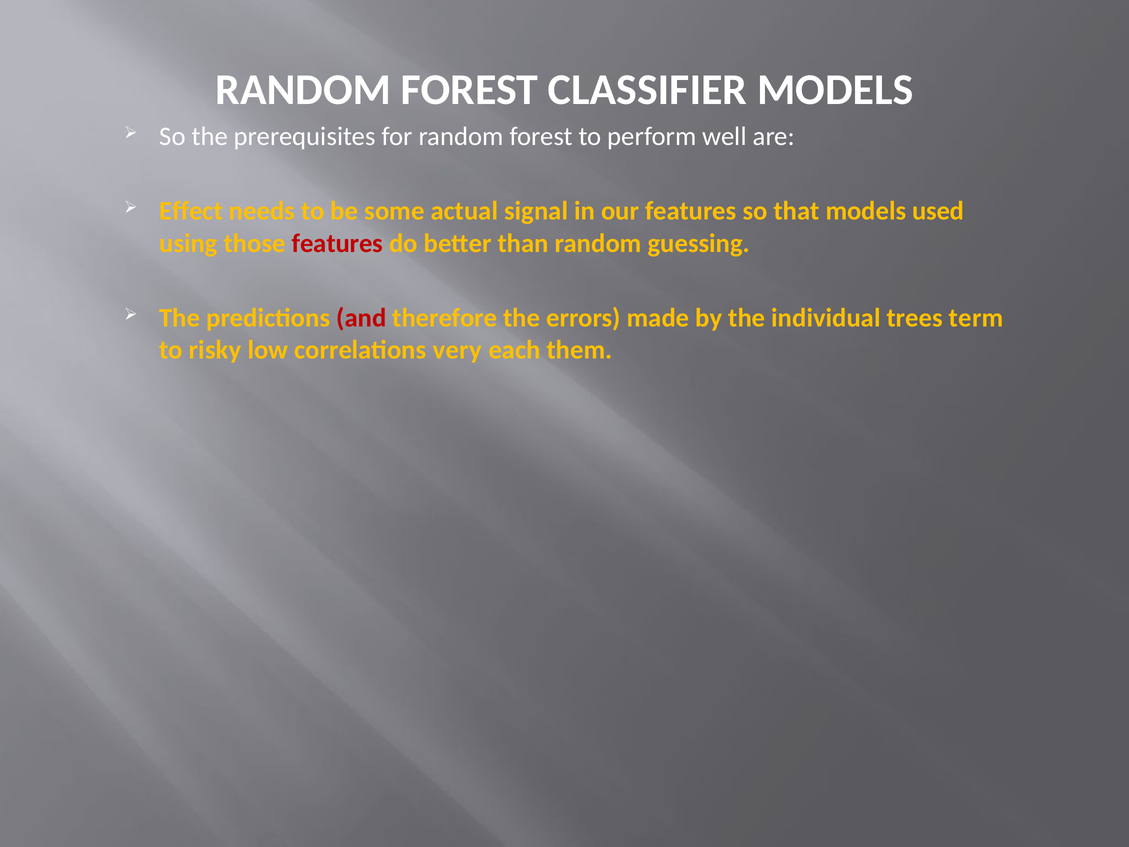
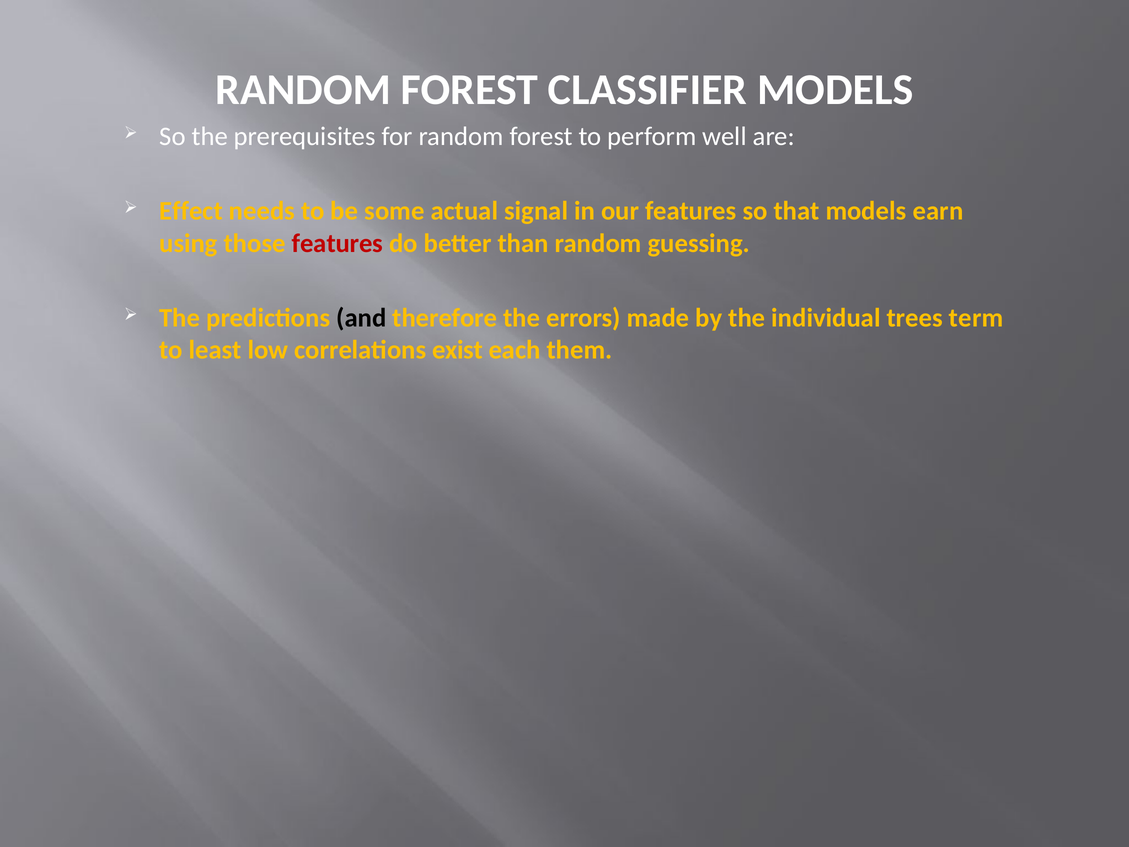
used: used -> earn (938, 211)
and colour: red -> black (361, 318)
risky: risky -> least (215, 350)
very: very -> exist (458, 350)
